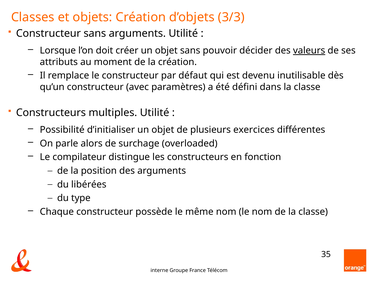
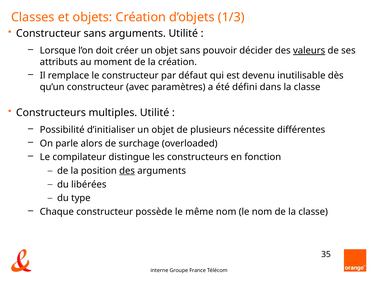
3/3: 3/3 -> 1/3 (231, 17)
exercices: exercices -> nécessite (254, 130)
des underline: none -> present (127, 171)
